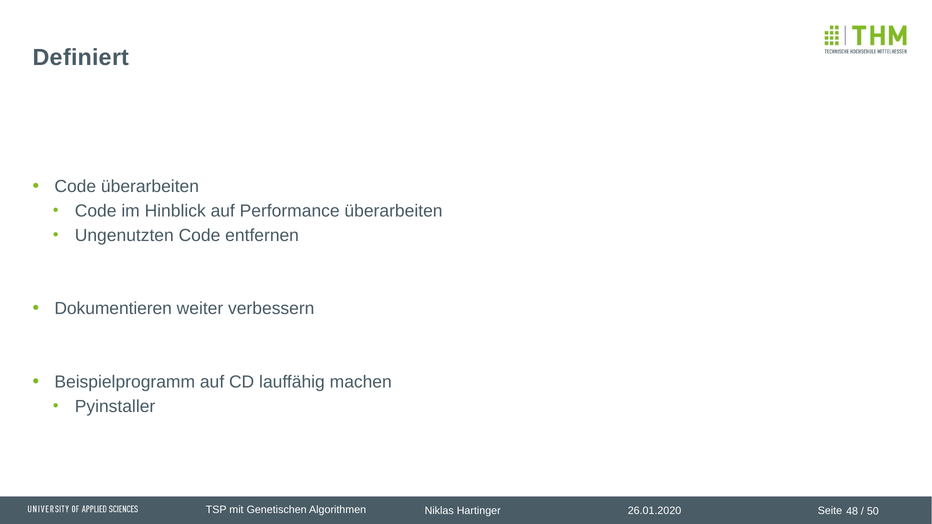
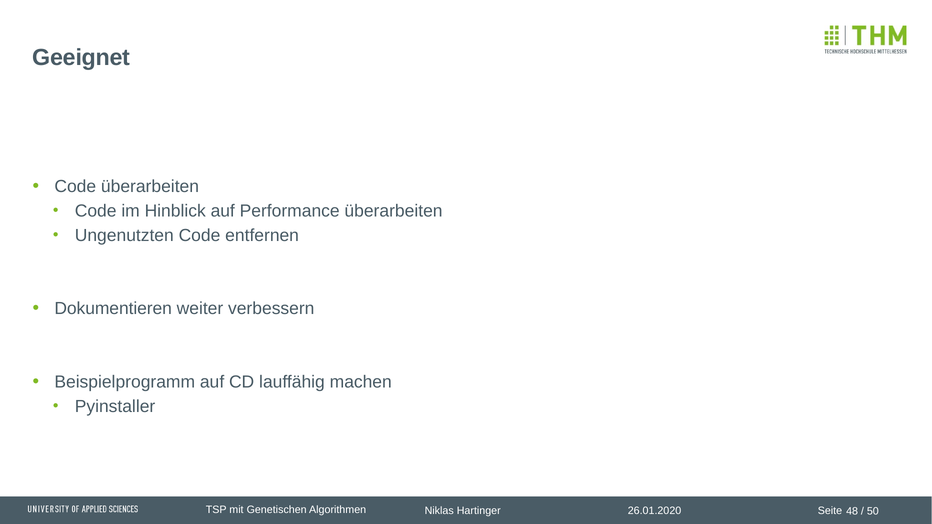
Definiert: Definiert -> Geeignet (81, 57)
